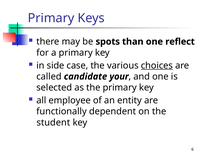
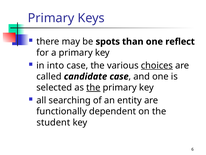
side: side -> into (55, 65)
candidate your: your -> case (119, 76)
the underline: none -> present (93, 87)
employee: employee -> searching (70, 100)
